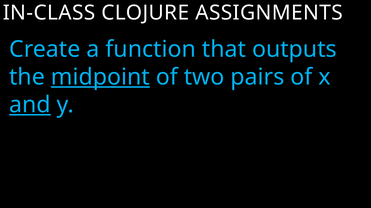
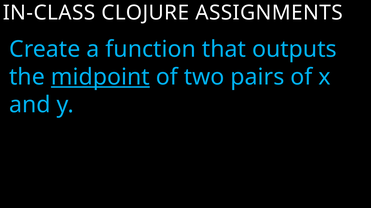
and underline: present -> none (30, 105)
